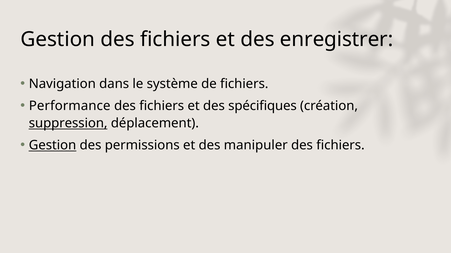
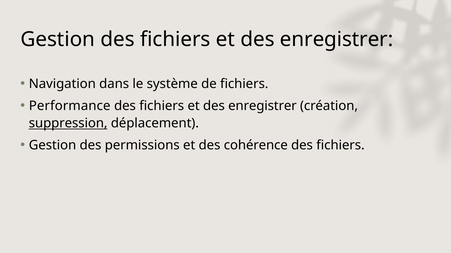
spécifiques: spécifiques -> enregistrer (262, 106)
Gestion underline: present -> none (53, 146)
manipuler: manipuler -> cohérence (256, 146)
